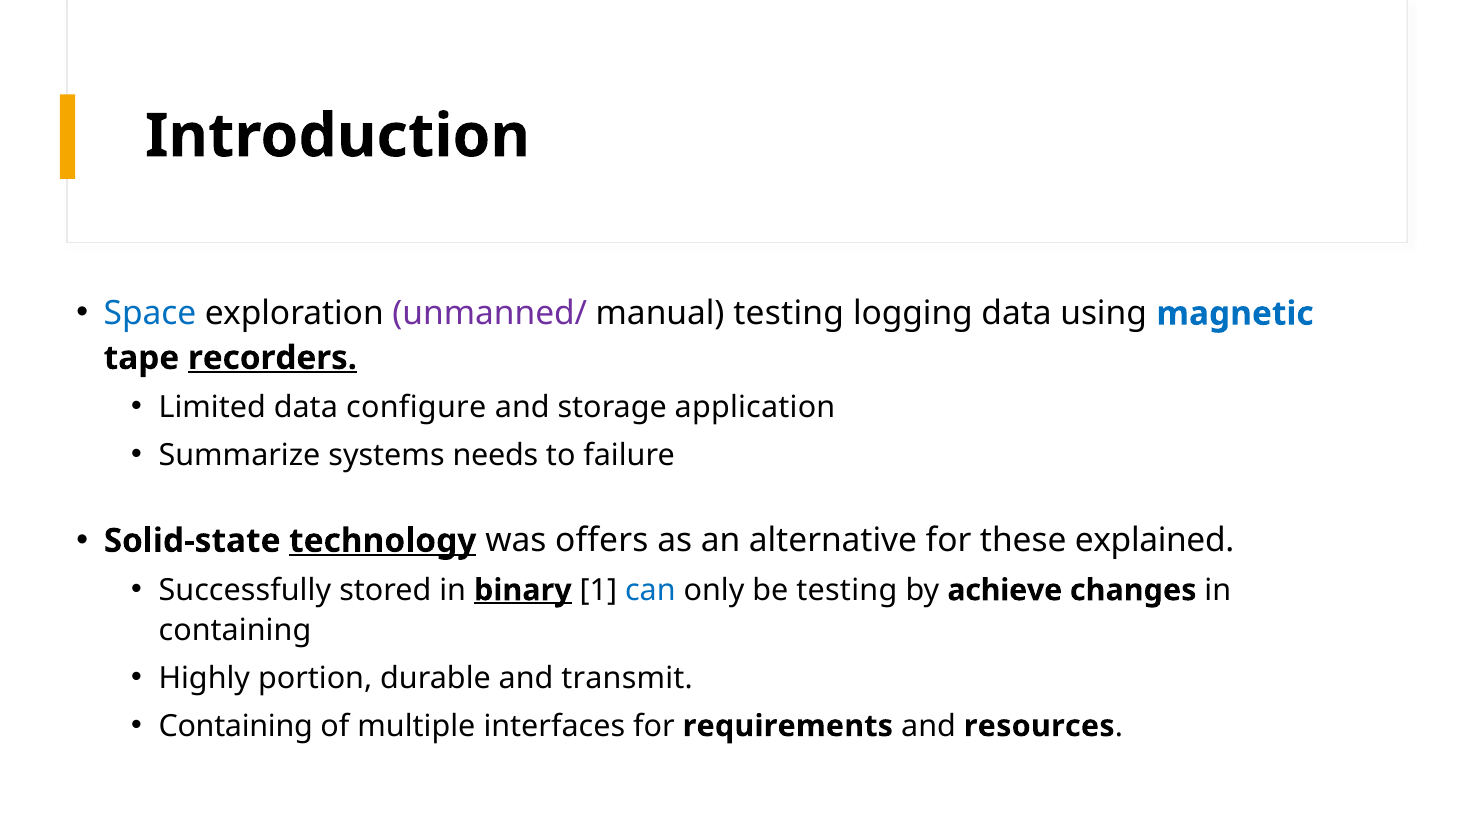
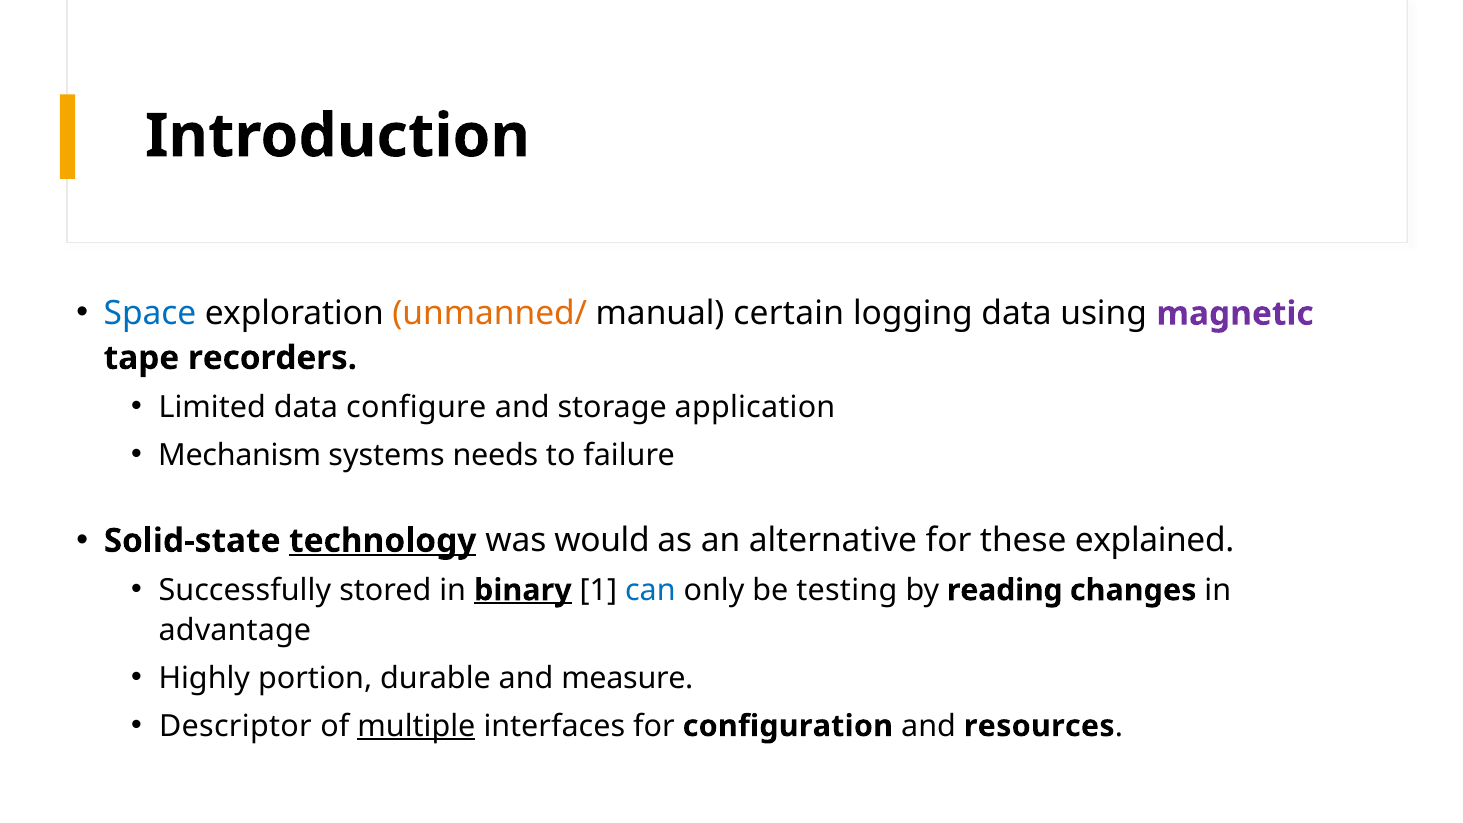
unmanned/ colour: purple -> orange (490, 314)
manual testing: testing -> certain (789, 314)
magnetic colour: blue -> purple (1235, 314)
recorders underline: present -> none (272, 358)
Summarize: Summarize -> Mechanism (240, 455)
offers: offers -> would (602, 541)
achieve: achieve -> reading (1005, 590)
containing: containing -> advantage (235, 630)
transmit: transmit -> measure (627, 678)
Containing: Containing -> Descriptor (235, 726)
multiple underline: none -> present (416, 726)
requirements: requirements -> configuration (788, 726)
